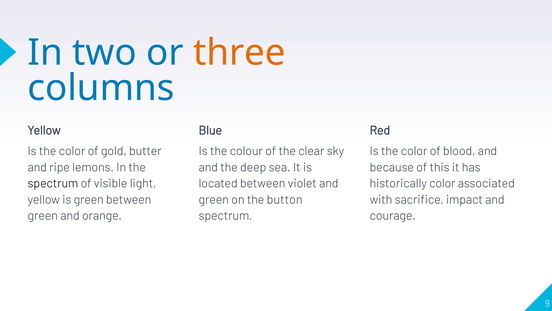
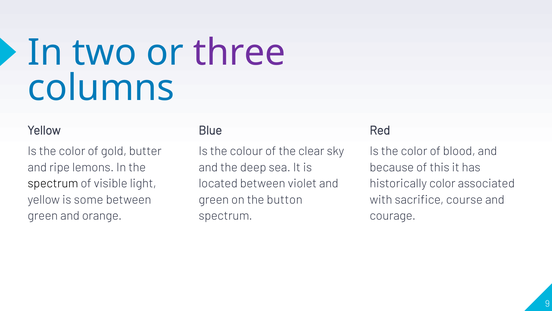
three colour: orange -> purple (239, 53)
is green: green -> some (89, 199)
impact: impact -> course (464, 199)
